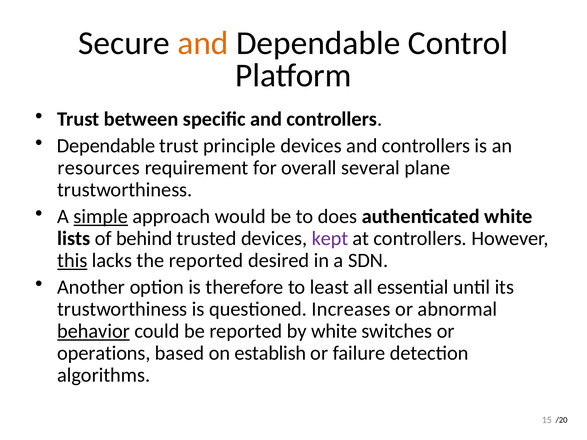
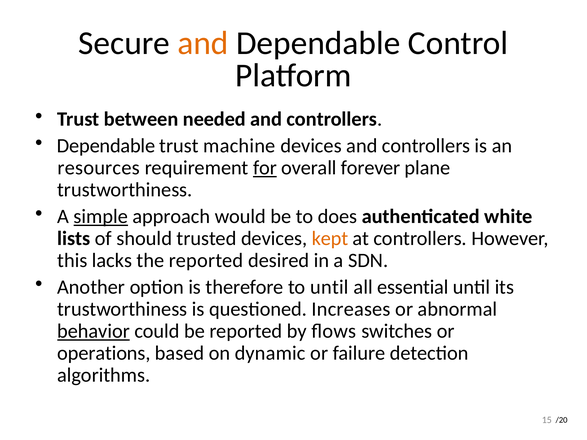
speciﬁc: speciﬁc -> needed (214, 119)
principle: principle -> machine (239, 146)
for underline: none -> present (265, 168)
several: several -> forever (371, 168)
behind: behind -> should (144, 239)
kept colour: purple -> orange (330, 239)
this underline: present -> none (72, 261)
to least: least -> until (329, 287)
by white: white -> ﬂows (334, 331)
establish: establish -> dynamic (270, 353)
